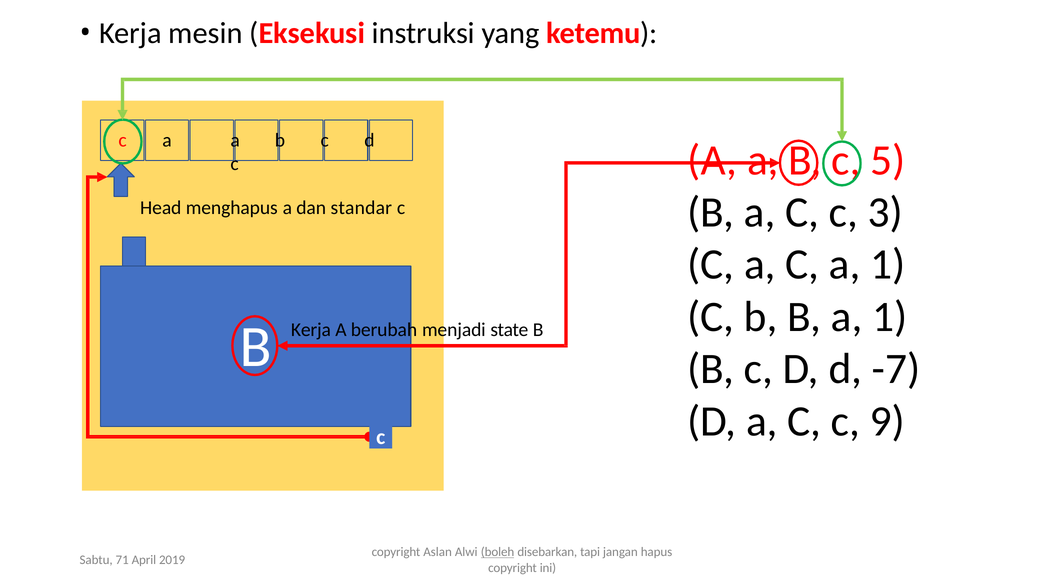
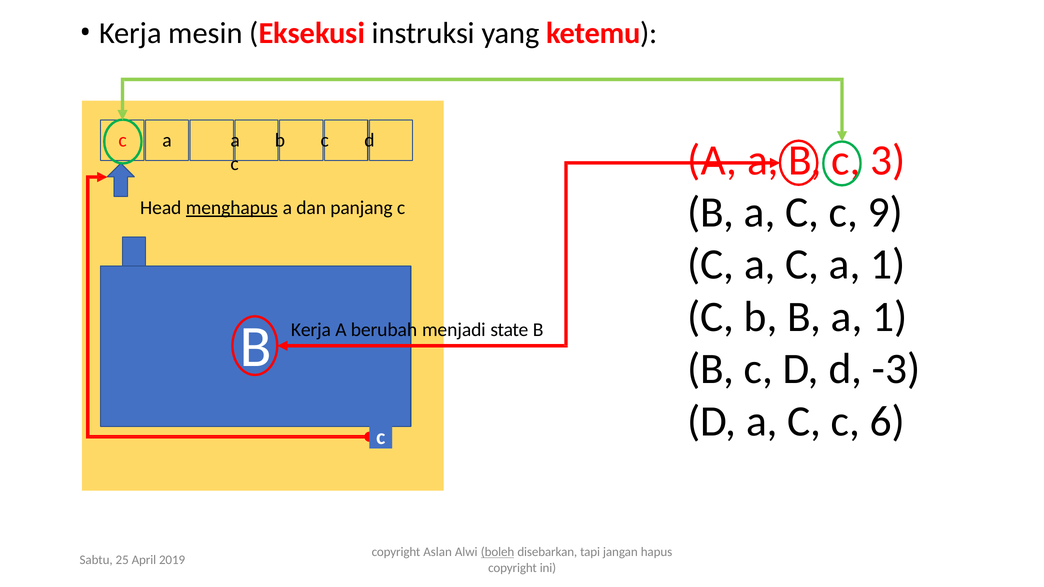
5: 5 -> 3 (888, 160)
3: 3 -> 9 (885, 212)
menghapus underline: none -> present (232, 208)
standar: standar -> panjang (361, 208)
-7: -7 -> -3 (896, 369)
9: 9 -> 6 (887, 421)
71: 71 -> 25 (122, 560)
